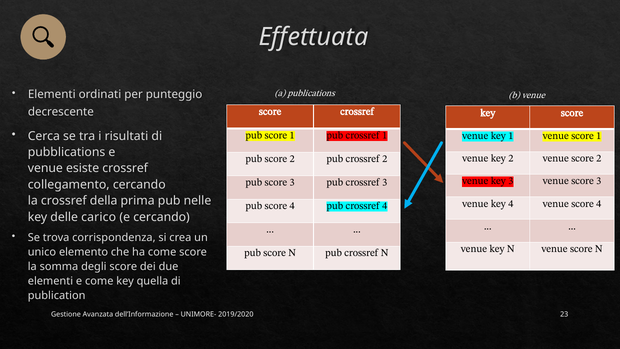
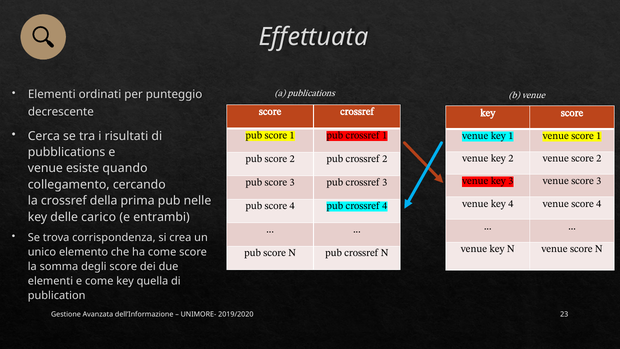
esiste crossref: crossref -> quando (125, 168)
e cercando: cercando -> entrambi (161, 217)
